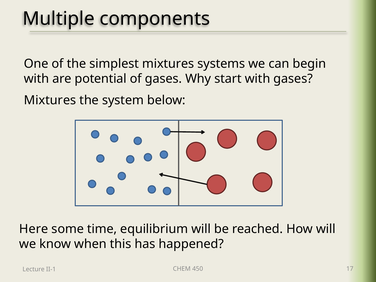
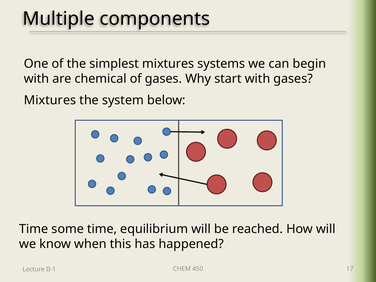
potential: potential -> chemical (101, 79)
Here: Here -> Time (34, 229)
